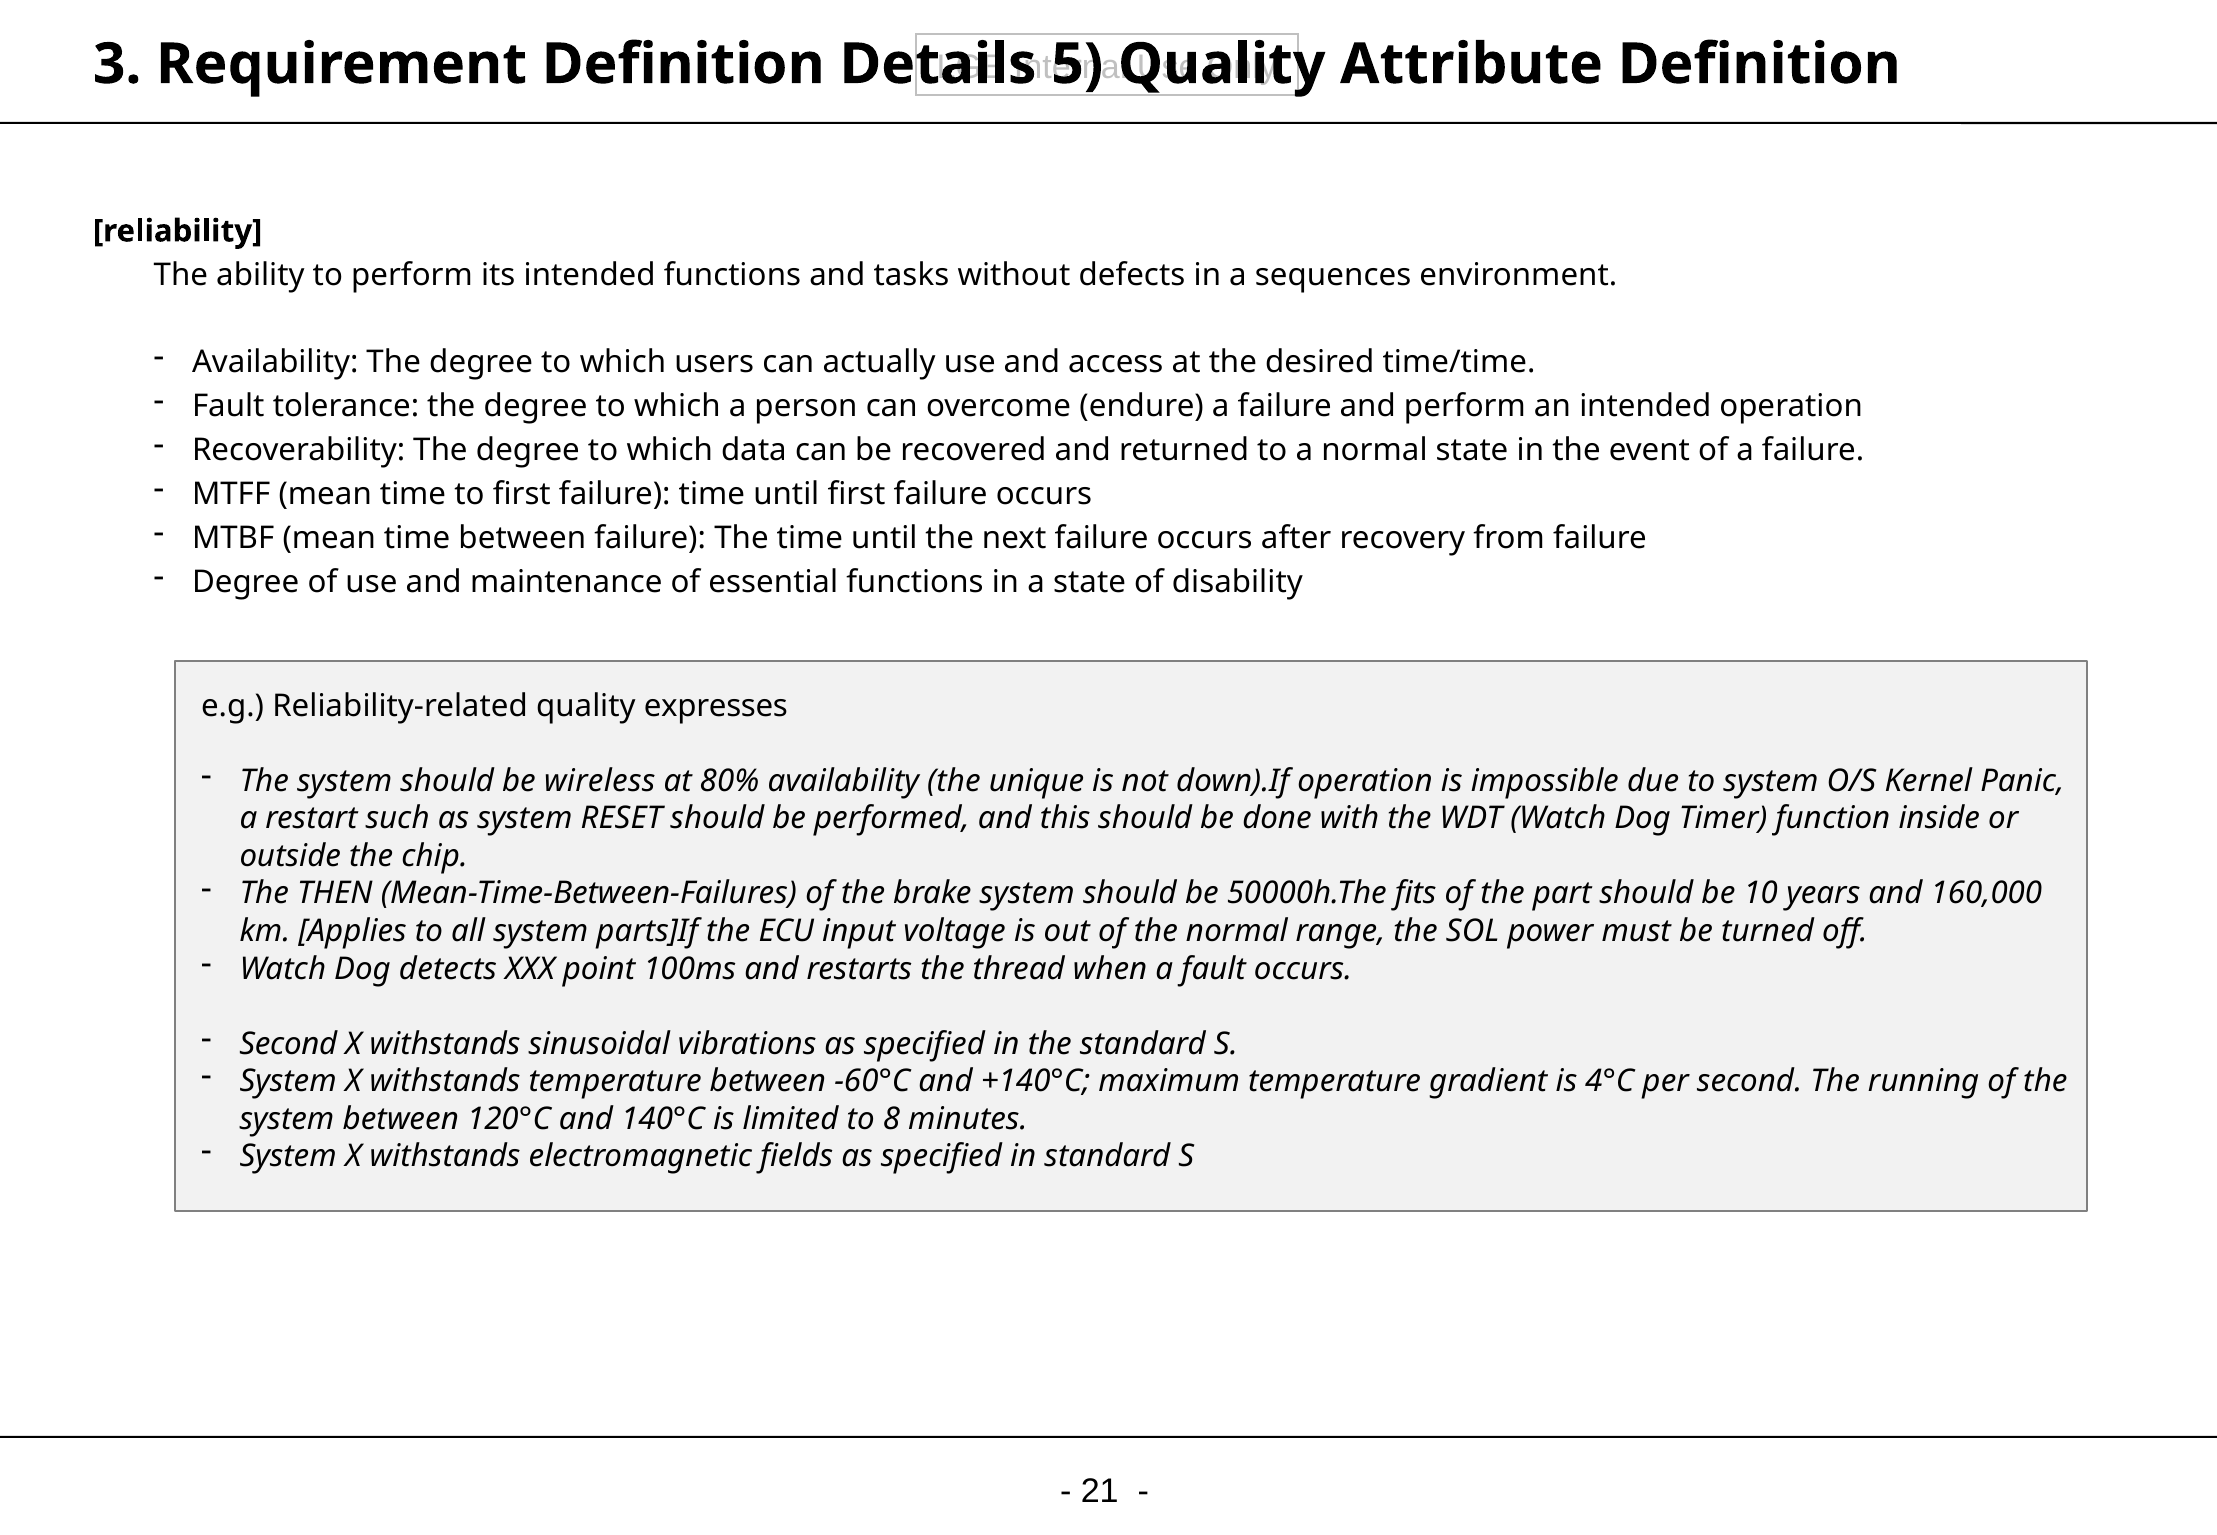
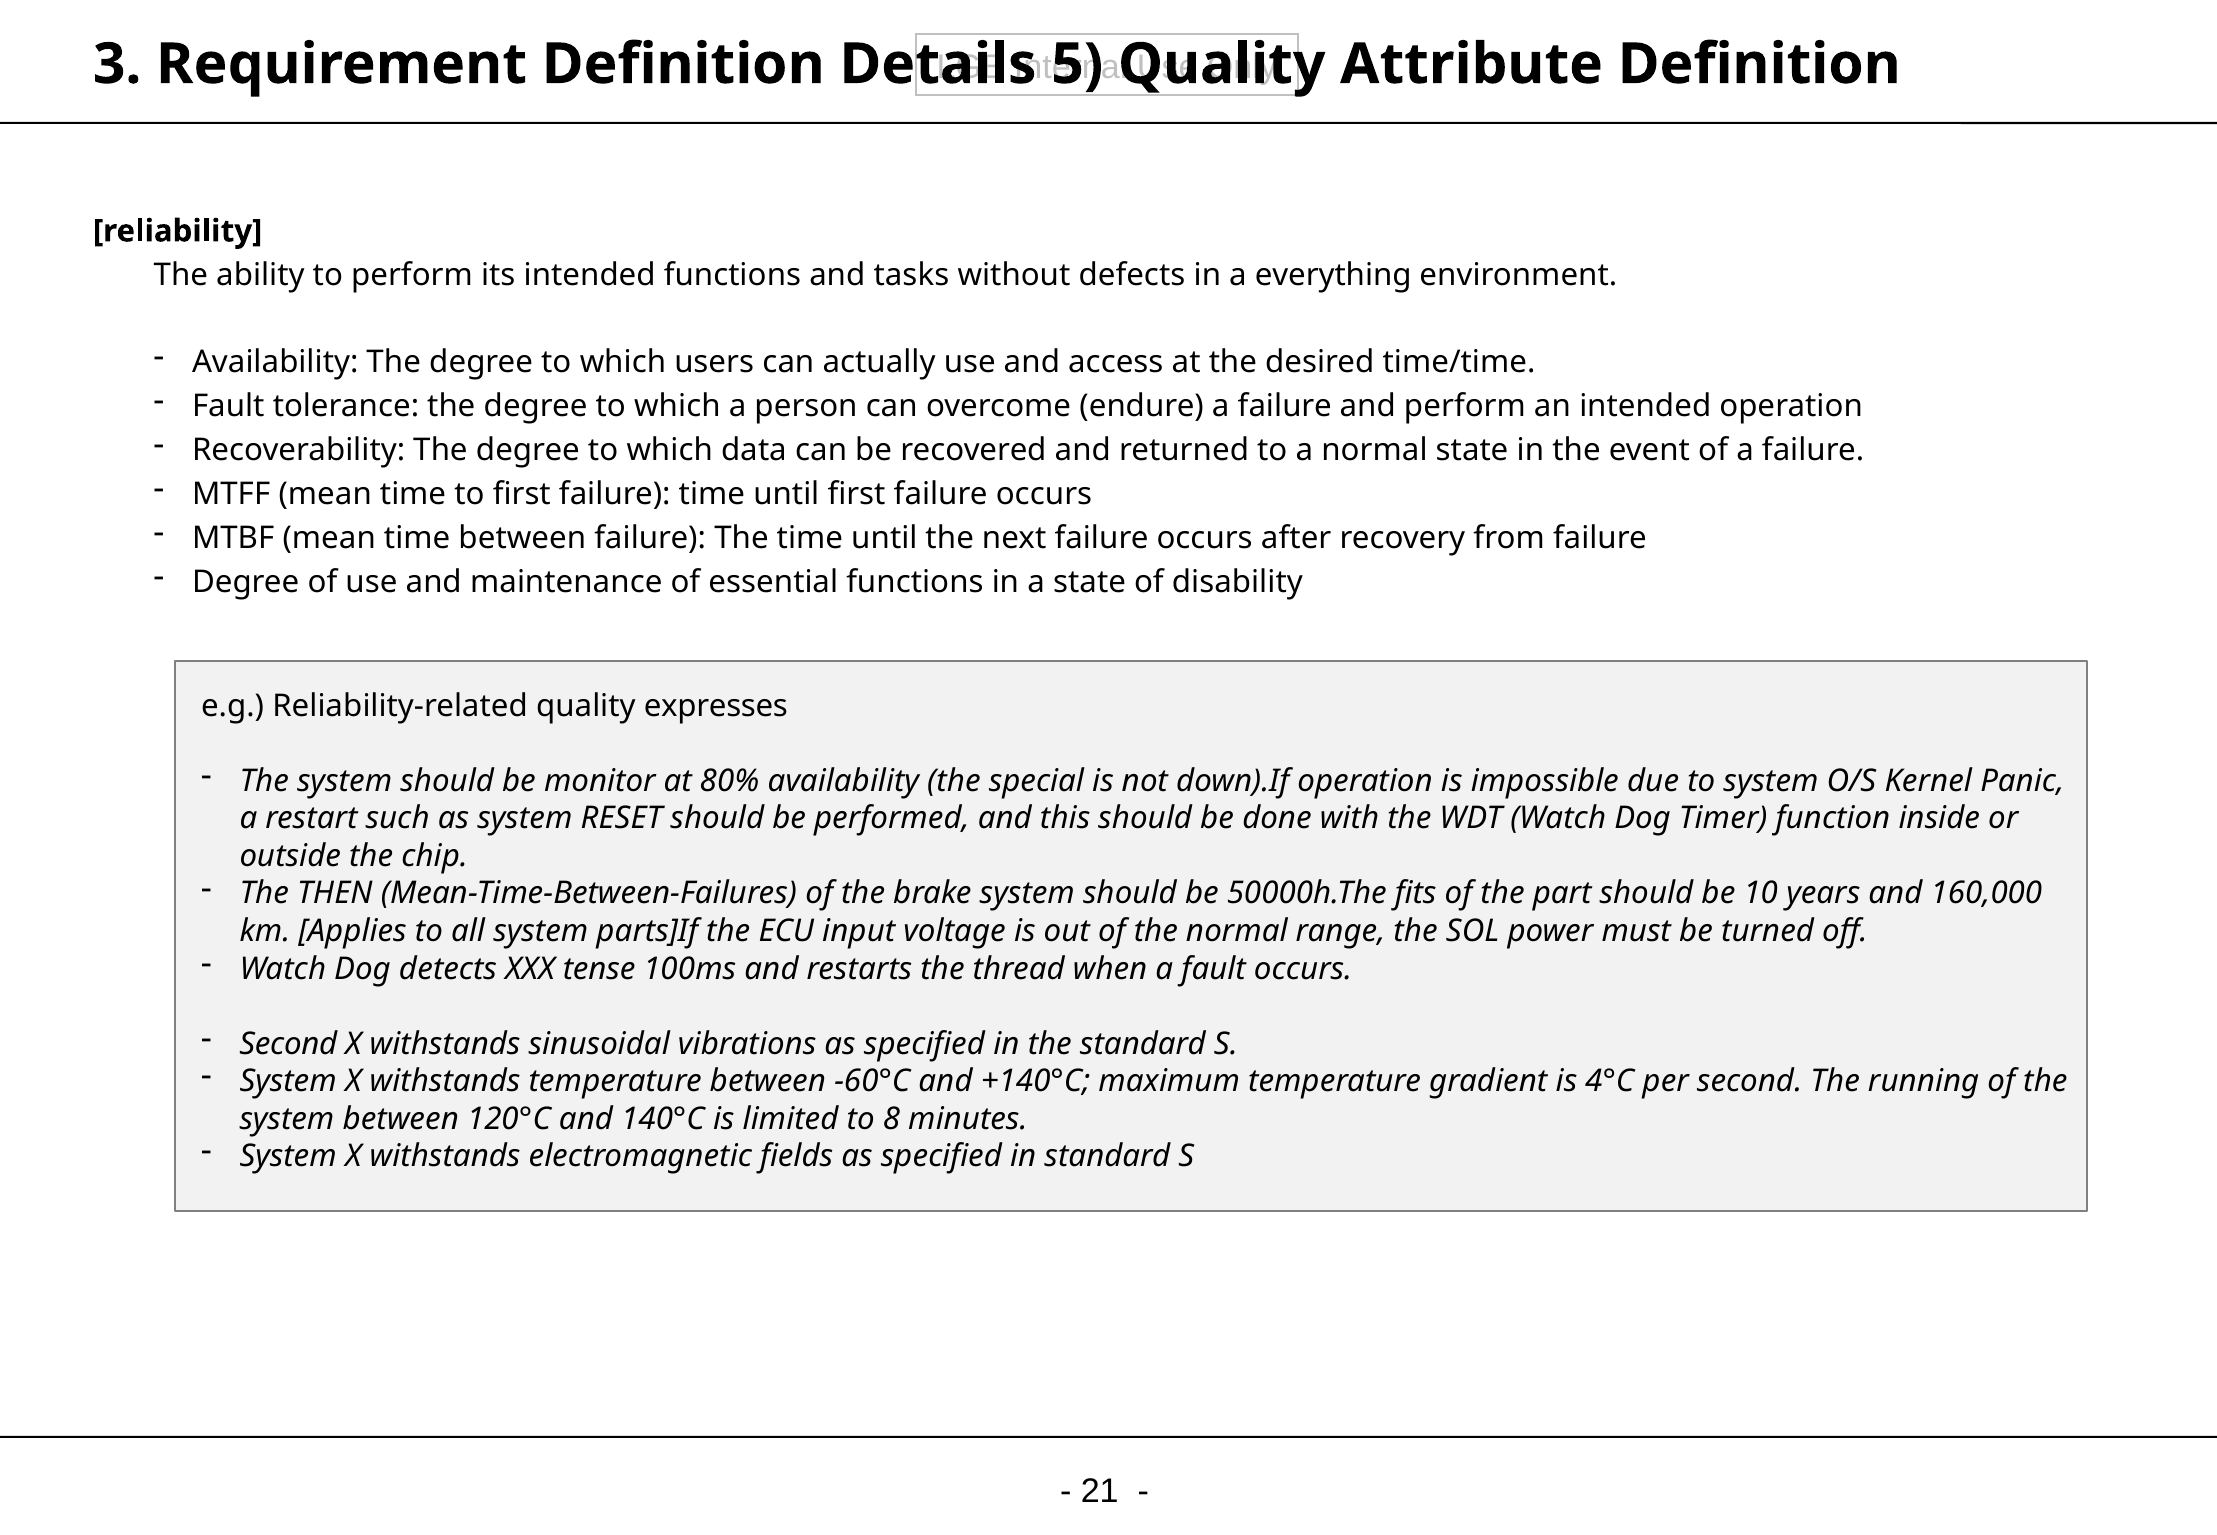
sequences: sequences -> everything (1333, 275)
wireless: wireless -> monitor (600, 781)
unique: unique -> special (1036, 781)
point: point -> tense (599, 969)
